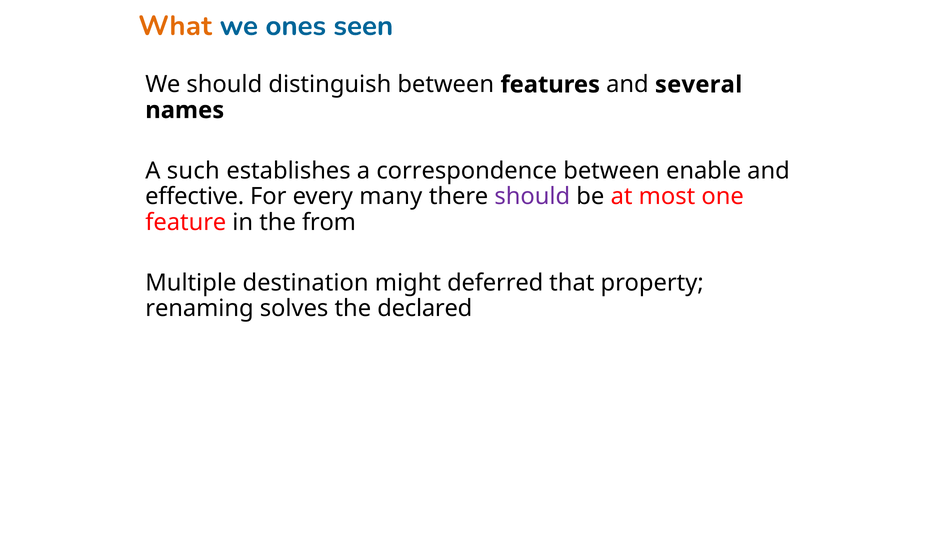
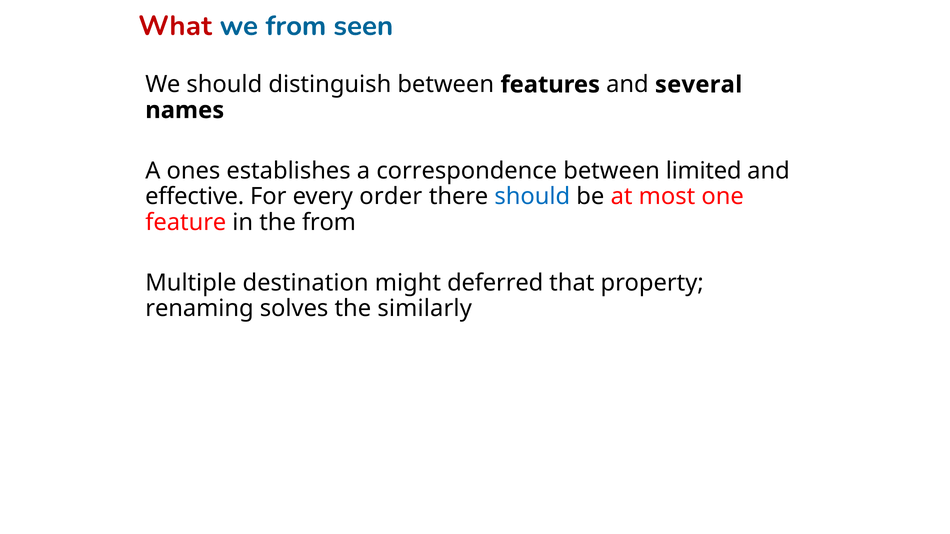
What colour: orange -> red (175, 26)
we ones: ones -> from (296, 26)
such: such -> ones (193, 171)
enable: enable -> limited (704, 171)
many: many -> order (391, 197)
should colour: purple -> blue (532, 197)
declared: declared -> similarly (425, 309)
